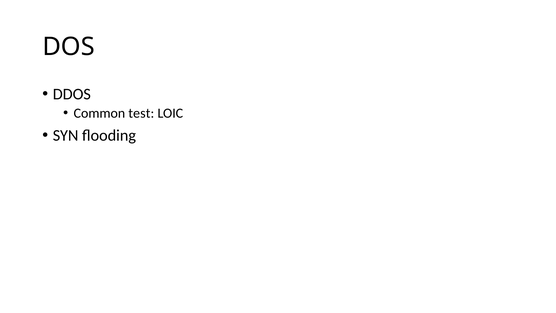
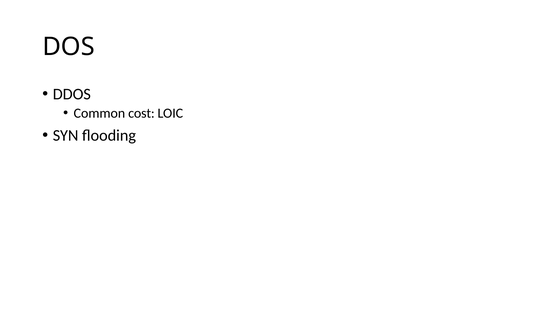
test: test -> cost (141, 113)
